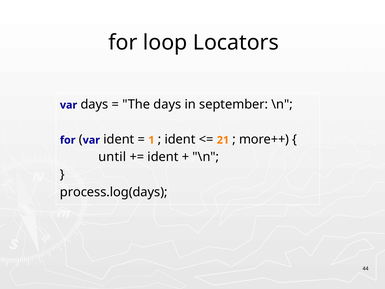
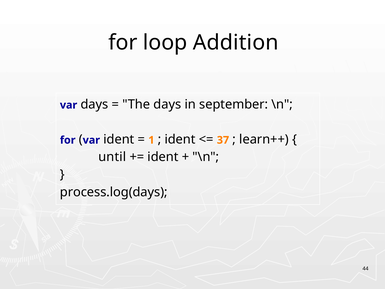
Locators: Locators -> Addition (236, 42)
21: 21 -> 37 (223, 140)
more++: more++ -> learn++ (264, 139)
